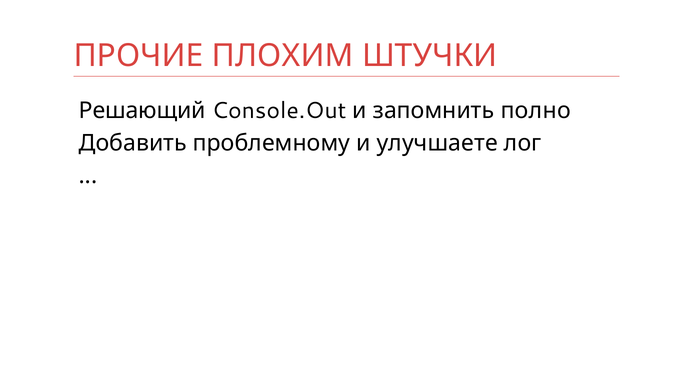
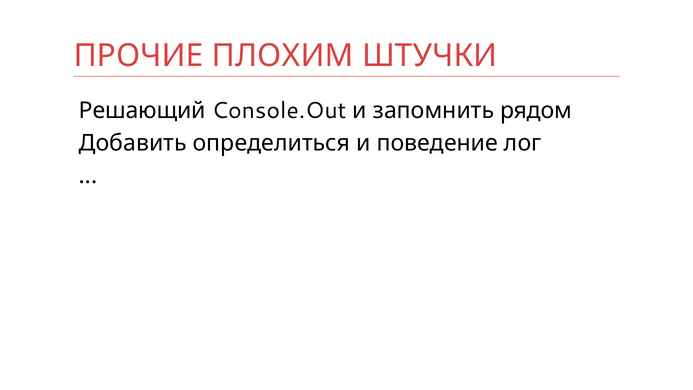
полно: полно -> рядом (536, 111)
проблемному: проблемному -> определиться (271, 143)
улучшаете: улучшаете -> поведение (437, 143)
